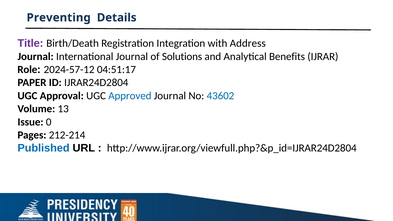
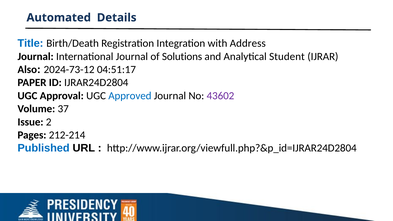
Preventing: Preventing -> Automated (59, 18)
Title colour: purple -> blue (30, 43)
Benefits: Benefits -> Student (287, 56)
Role: Role -> Also (27, 70)
2024-57-12: 2024-57-12 -> 2024-73-12 (69, 70)
43602 colour: blue -> purple (220, 96)
13: 13 -> 37 (63, 109)
0: 0 -> 2 (49, 122)
